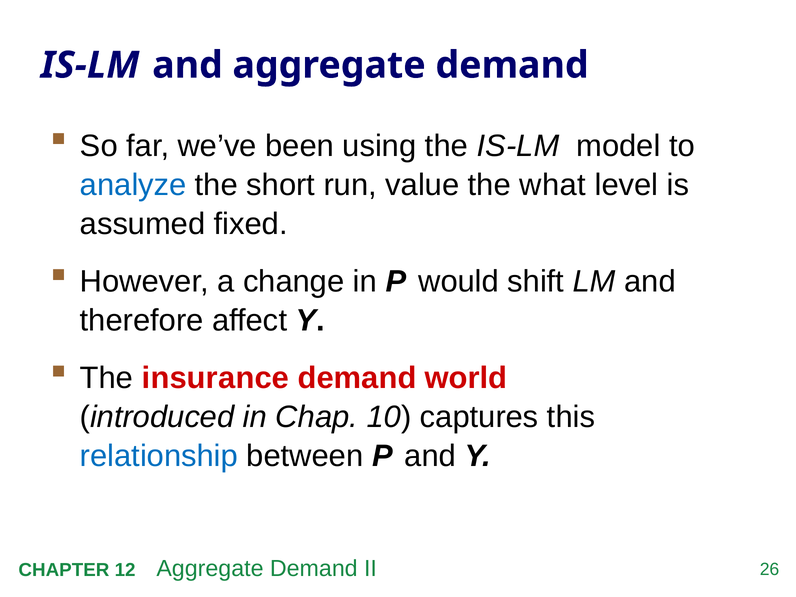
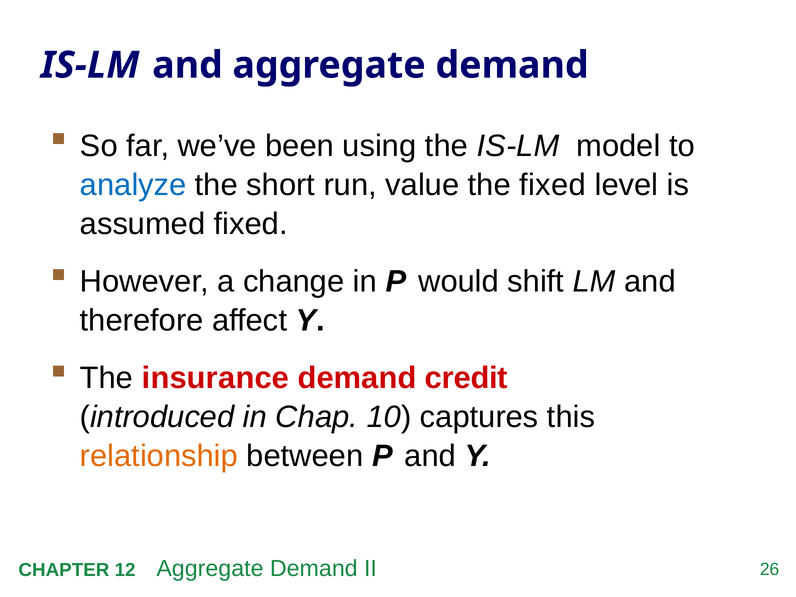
the what: what -> fixed (553, 185)
world: world -> credit (466, 378)
relationship colour: blue -> orange (159, 456)
